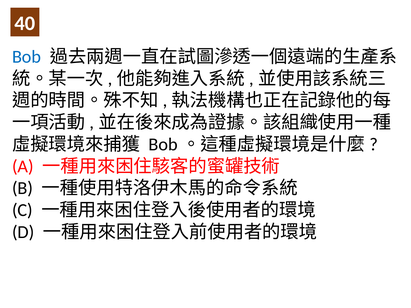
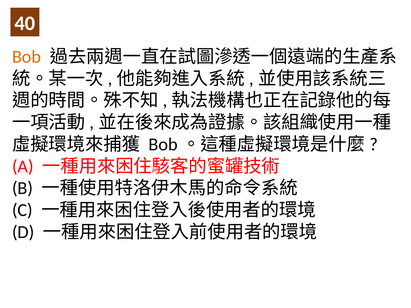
Bob colour: blue -> orange (27, 57)
